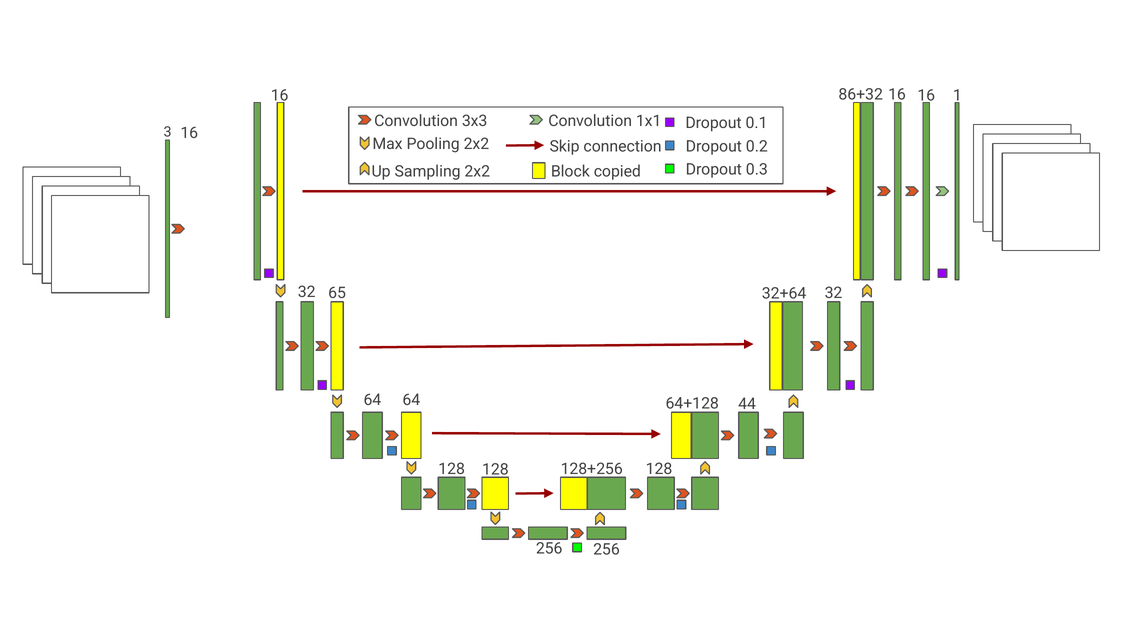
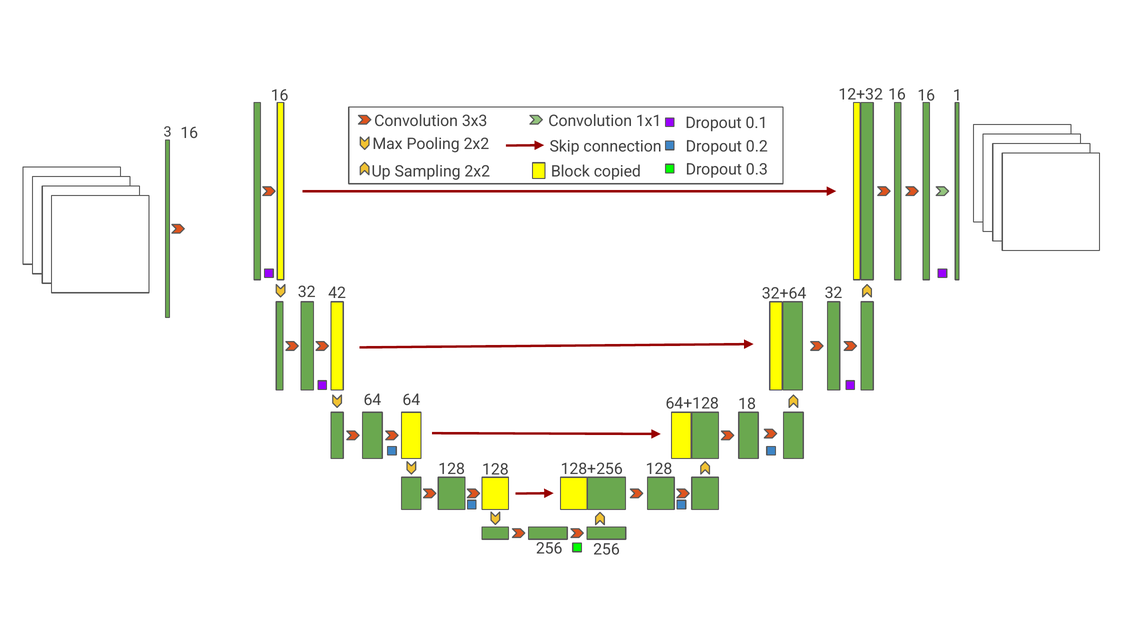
86+32: 86+32 -> 12+32 (861, 95)
65: 65 -> 42 (337, 293)
44: 44 -> 18 (747, 404)
